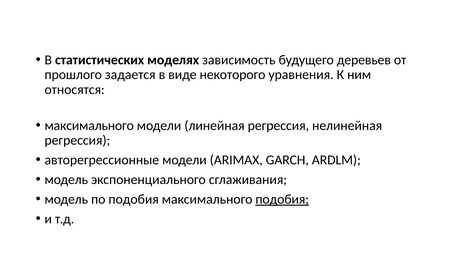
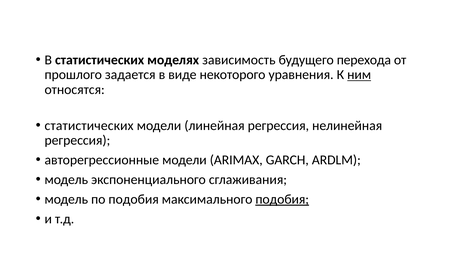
деревьев: деревьев -> перехода (364, 60)
ним underline: none -> present (359, 75)
максимального: максимального -> статистических (89, 125)
